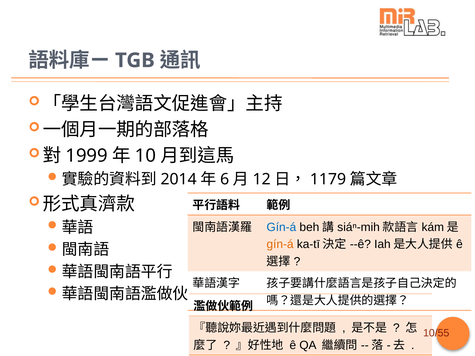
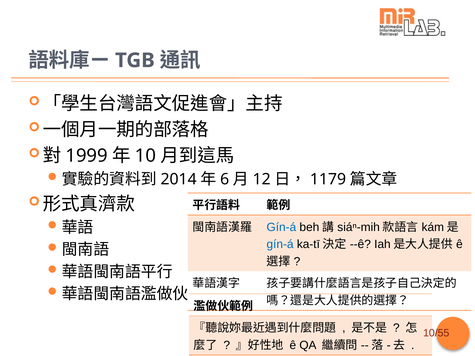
gín-á colour: orange -> blue (280, 244)
